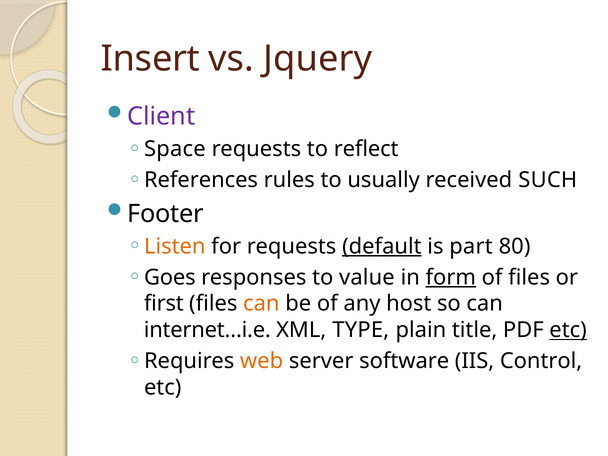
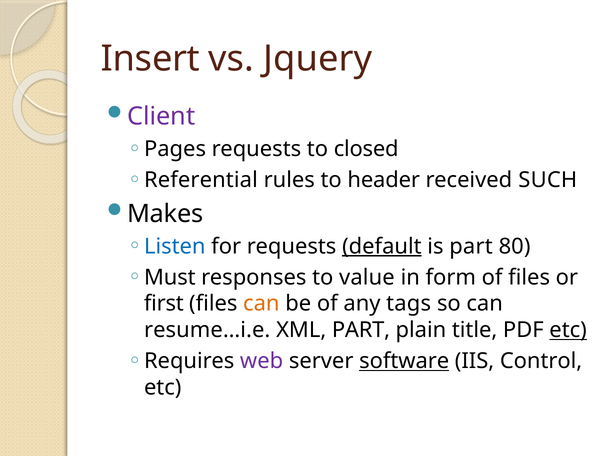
Space: Space -> Pages (175, 149)
reflect: reflect -> closed (366, 149)
References: References -> Referential (201, 180)
usually: usually -> header (384, 180)
Footer: Footer -> Makes (165, 214)
Listen colour: orange -> blue (175, 246)
Goes: Goes -> Must (170, 277)
form underline: present -> none (451, 277)
host: host -> tags (409, 304)
internet…i.e: internet…i.e -> resume…i.e (207, 330)
XML TYPE: TYPE -> PART (361, 330)
web colour: orange -> purple (262, 361)
software underline: none -> present (404, 361)
